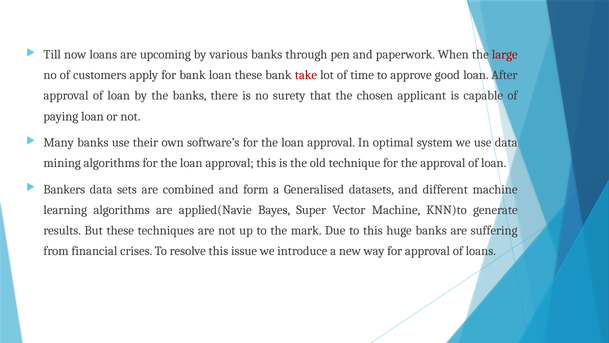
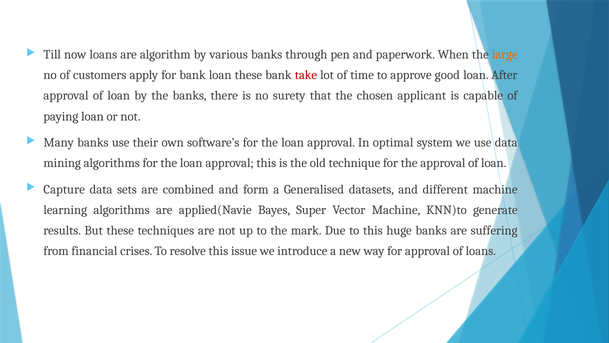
upcoming: upcoming -> algorithm (165, 55)
large colour: red -> orange (505, 55)
Bankers: Bankers -> Capture (64, 189)
